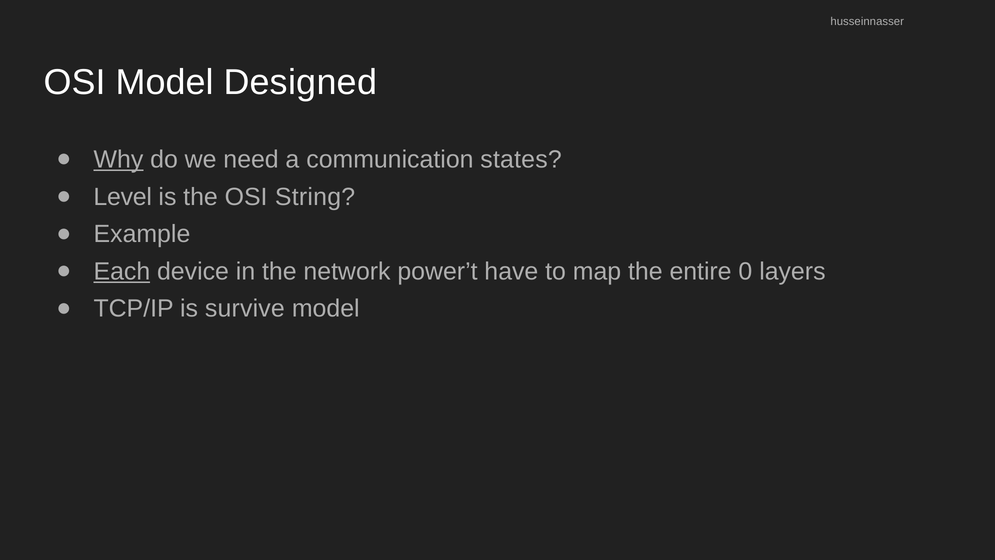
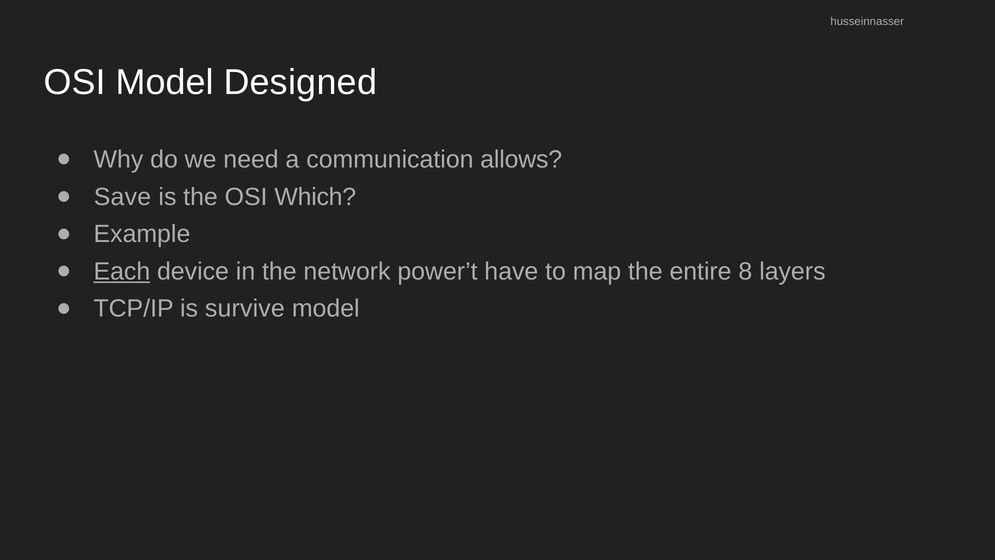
Why underline: present -> none (118, 159)
states: states -> allows (521, 159)
Level: Level -> Save (122, 197)
String: String -> Which (315, 197)
0: 0 -> 8 (745, 271)
